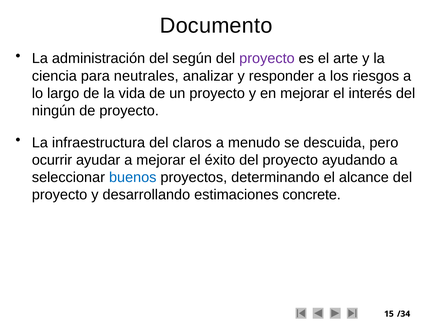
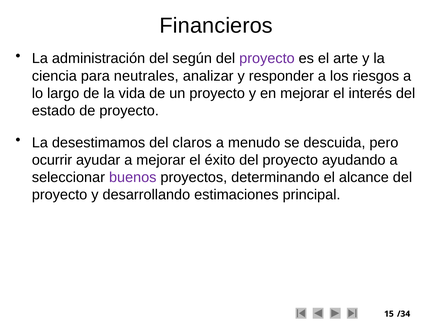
Documento: Documento -> Financieros (216, 26)
ningún: ningún -> estado (54, 111)
infraestructura: infraestructura -> desestimamos (99, 142)
buenos colour: blue -> purple (133, 177)
concrete: concrete -> principal (312, 194)
